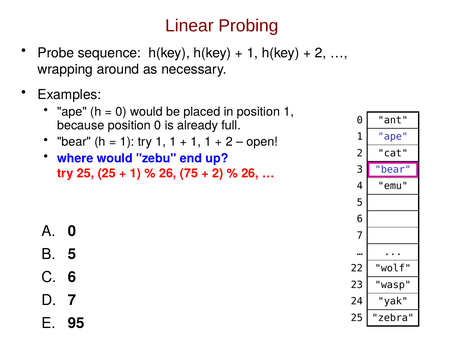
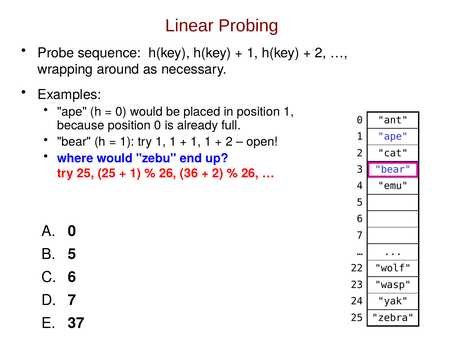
75: 75 -> 36 (189, 173)
95: 95 -> 37 (76, 323)
